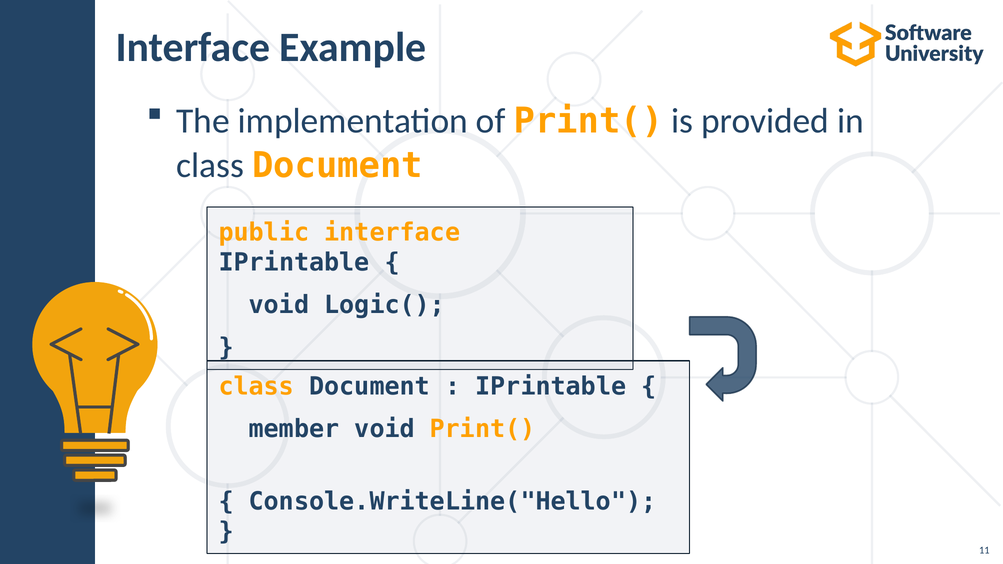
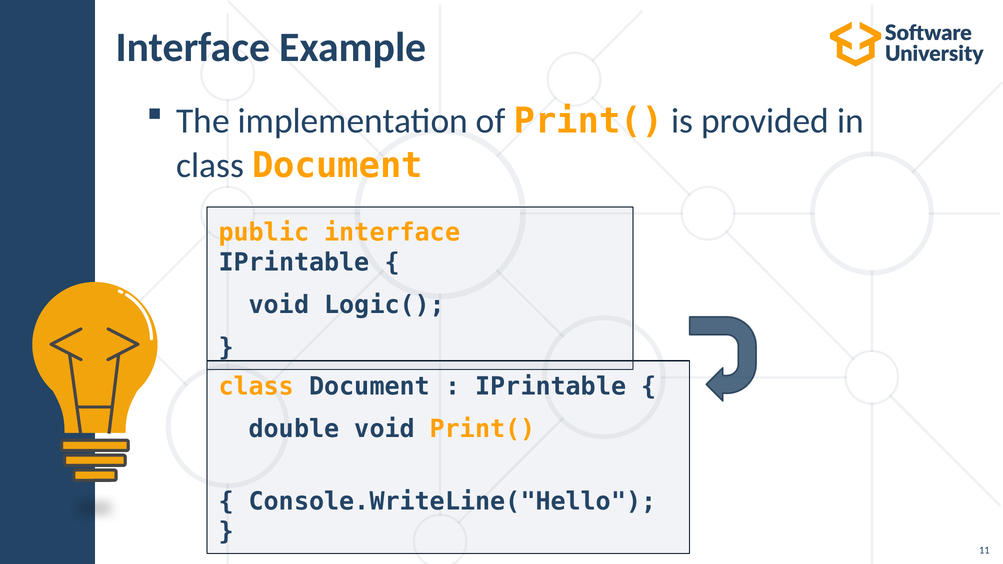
member: member -> double (294, 429)
